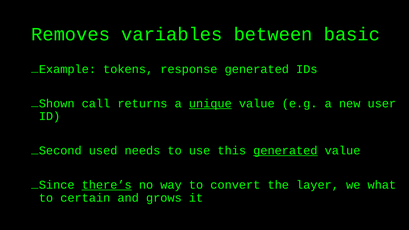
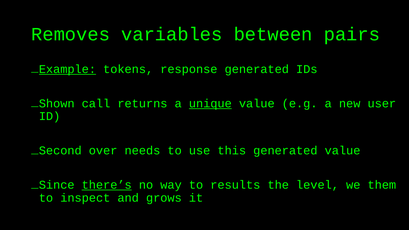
basic: basic -> pairs (352, 34)
Example underline: none -> present (67, 69)
used: used -> over (103, 151)
generated underline: present -> none (285, 151)
convert: convert -> results (235, 185)
layer: layer -> level (318, 185)
what: what -> them (382, 185)
certain: certain -> inspect (85, 198)
